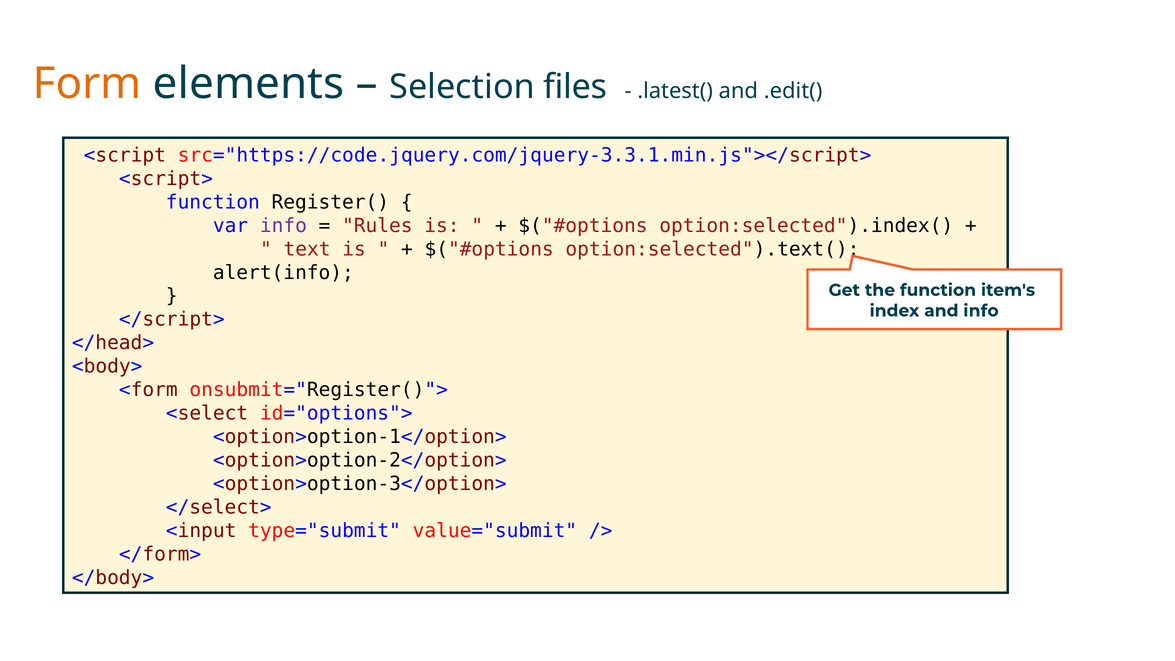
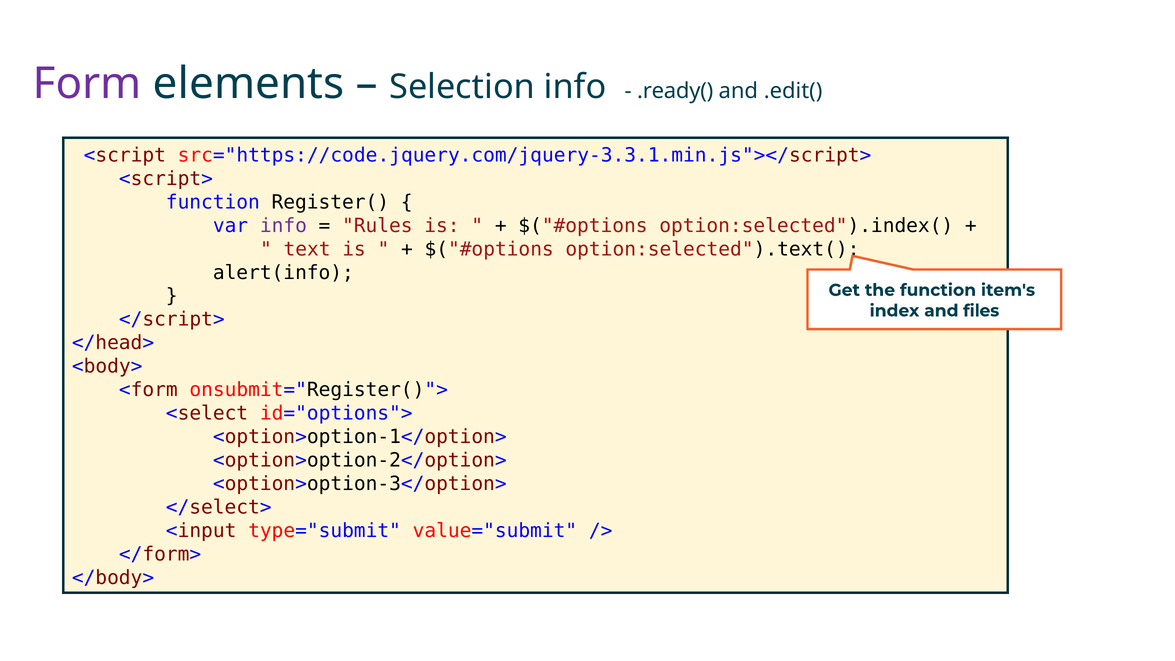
Form colour: orange -> purple (87, 84)
Selection files: files -> info (575, 87)
.latest(: .latest( -> .ready( (675, 91)
and info: info -> files (981, 311)
